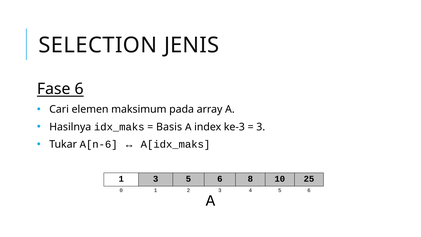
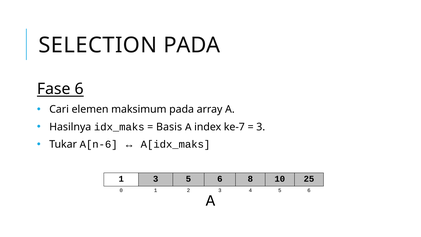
SELECTION JENIS: JENIS -> PADA (192, 45)
ke-3: ke-3 -> ke-7 (234, 127)
